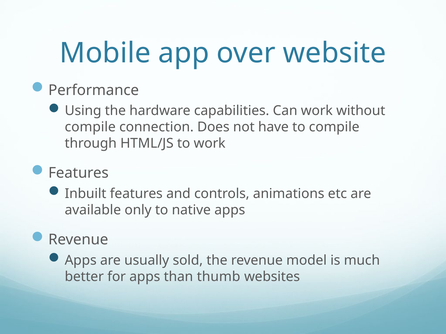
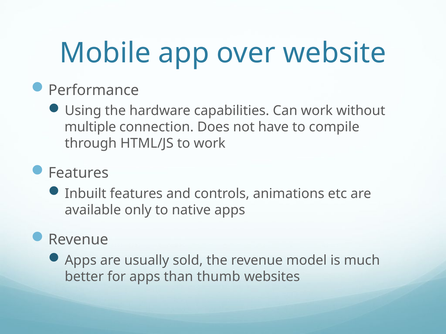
compile: compile -> multiple (90, 127)
